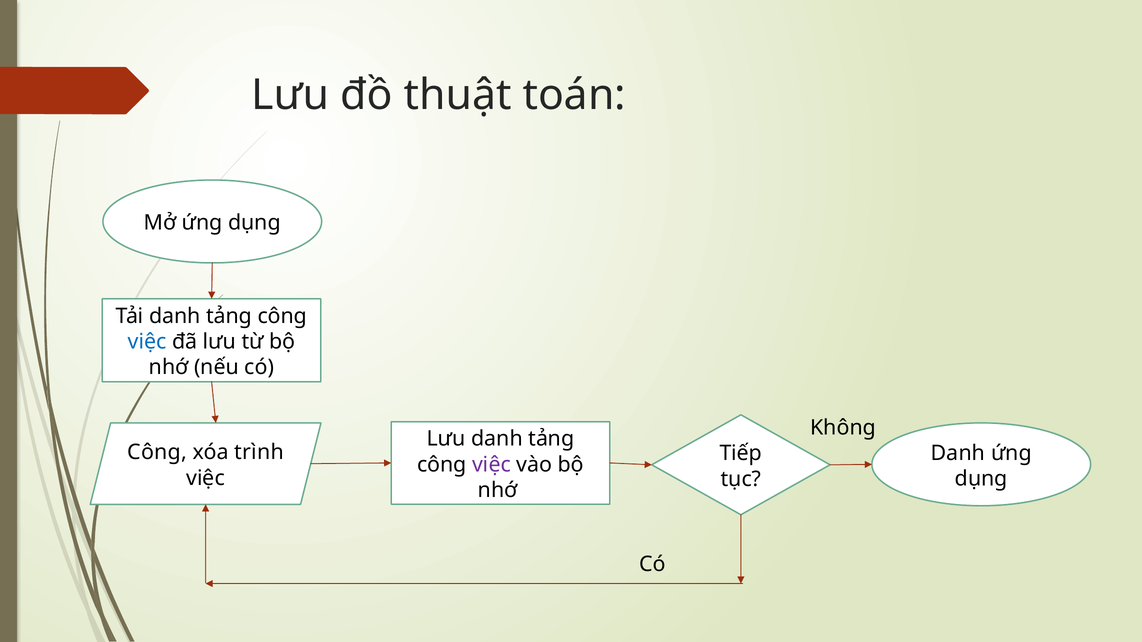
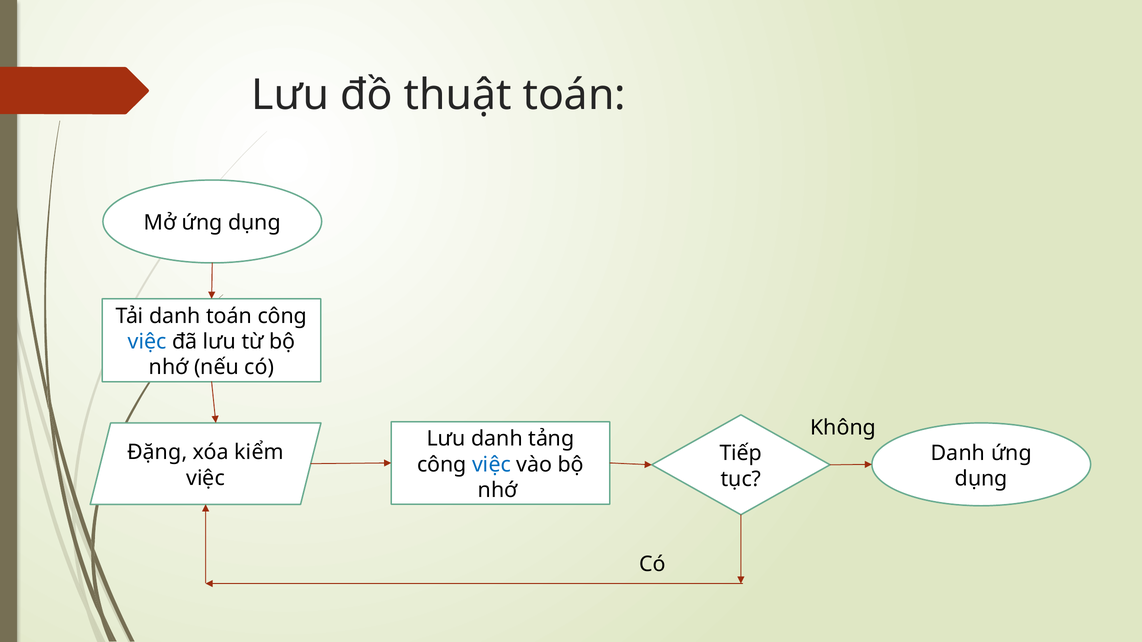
Tải danh tảng: tảng -> toán (229, 316)
Công: Công -> Đặng (157, 453)
trình: trình -> kiểm (259, 453)
việc colour: purple -> blue (491, 465)
